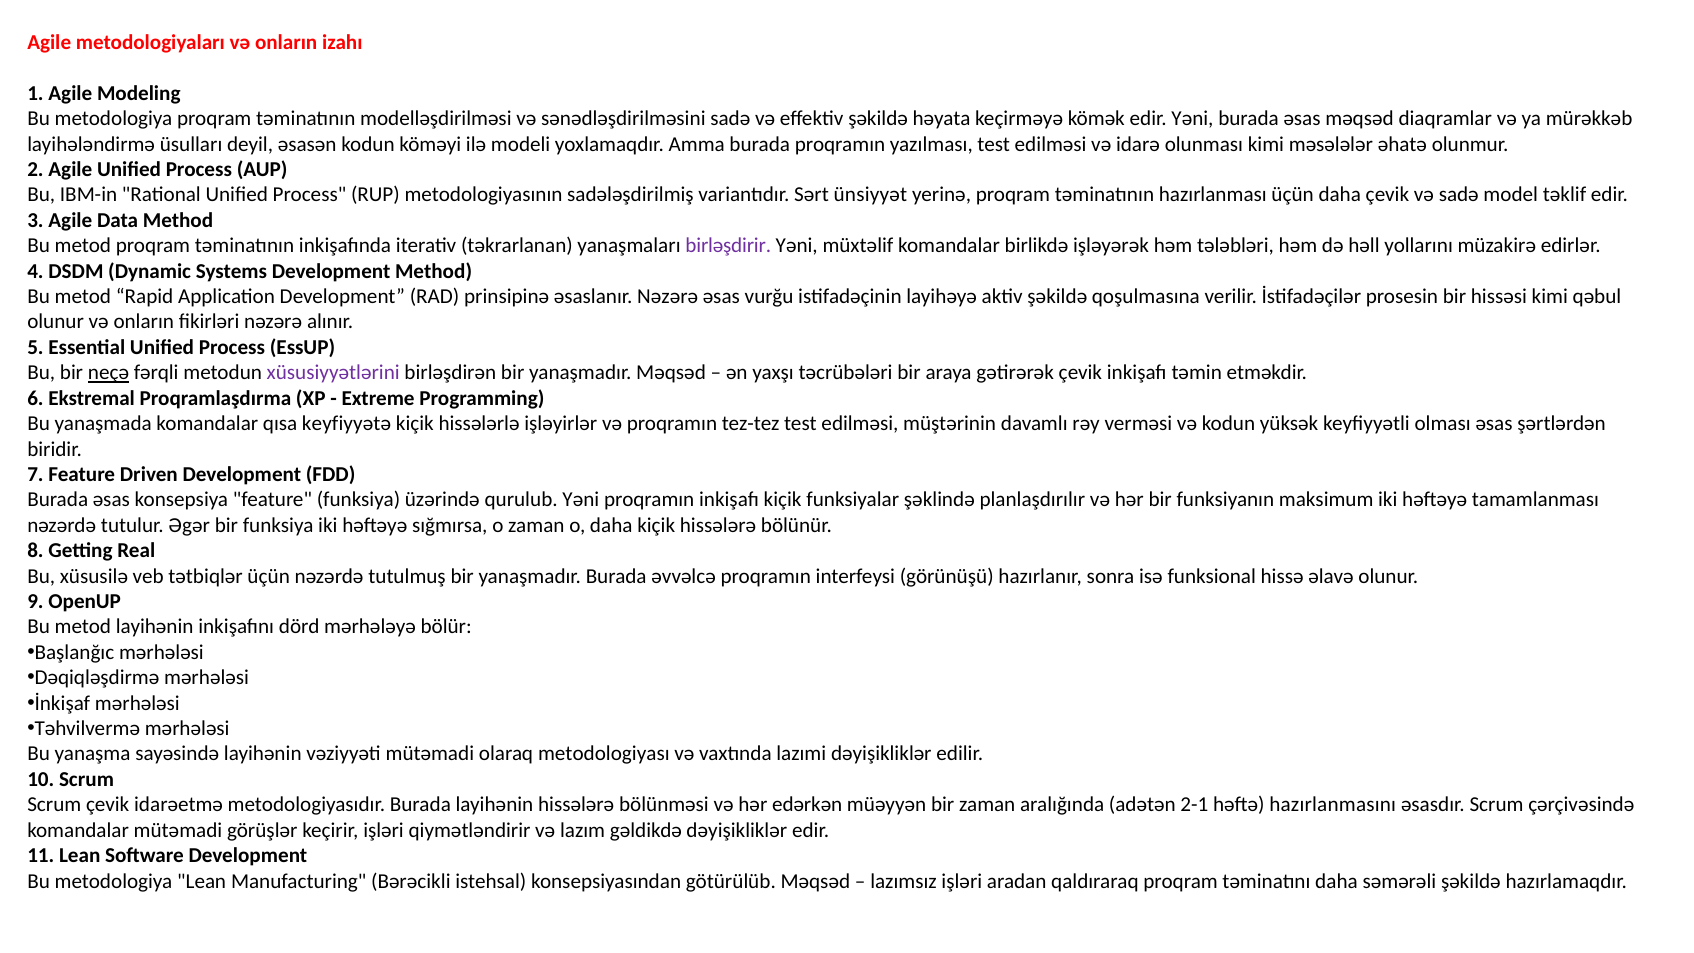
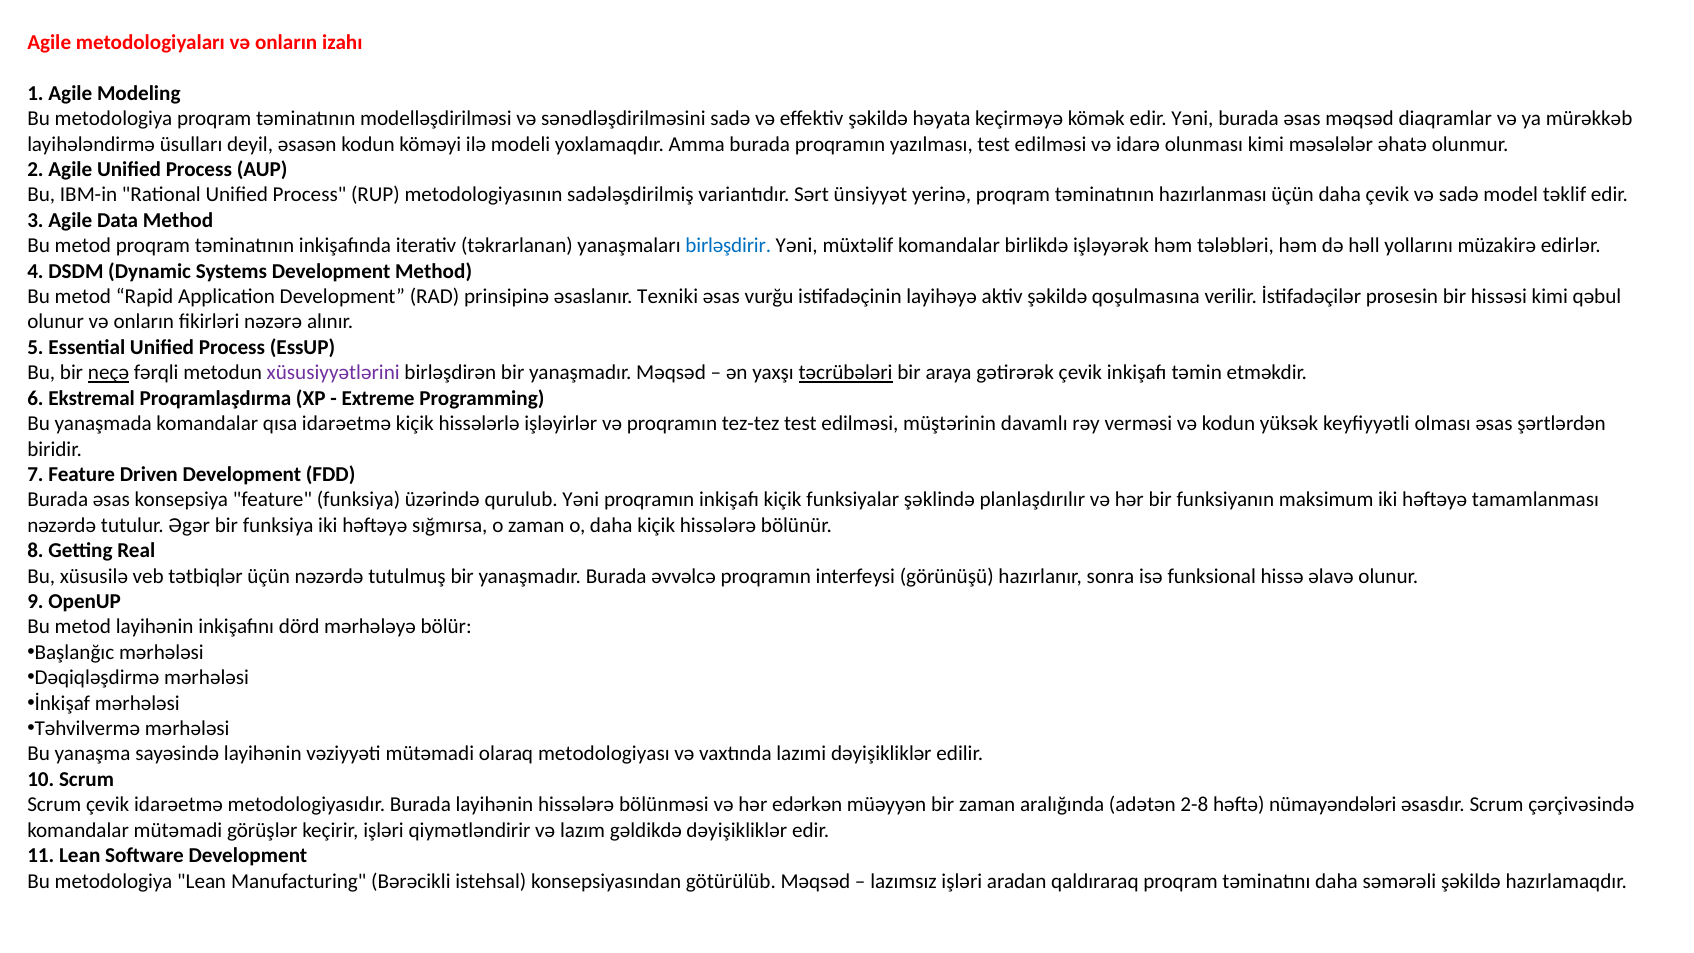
birləşdirir colour: purple -> blue (728, 246)
əsaslanır Nəzərə: Nəzərə -> Texniki (668, 297)
təcrübələri underline: none -> present (846, 373)
qısa keyfiyyətə: keyfiyyətə -> idarəetmə (347, 424)
2-1: 2-1 -> 2-8 (1194, 805)
hazırlanmasını: hazırlanmasını -> nümayəndələri (1333, 805)
